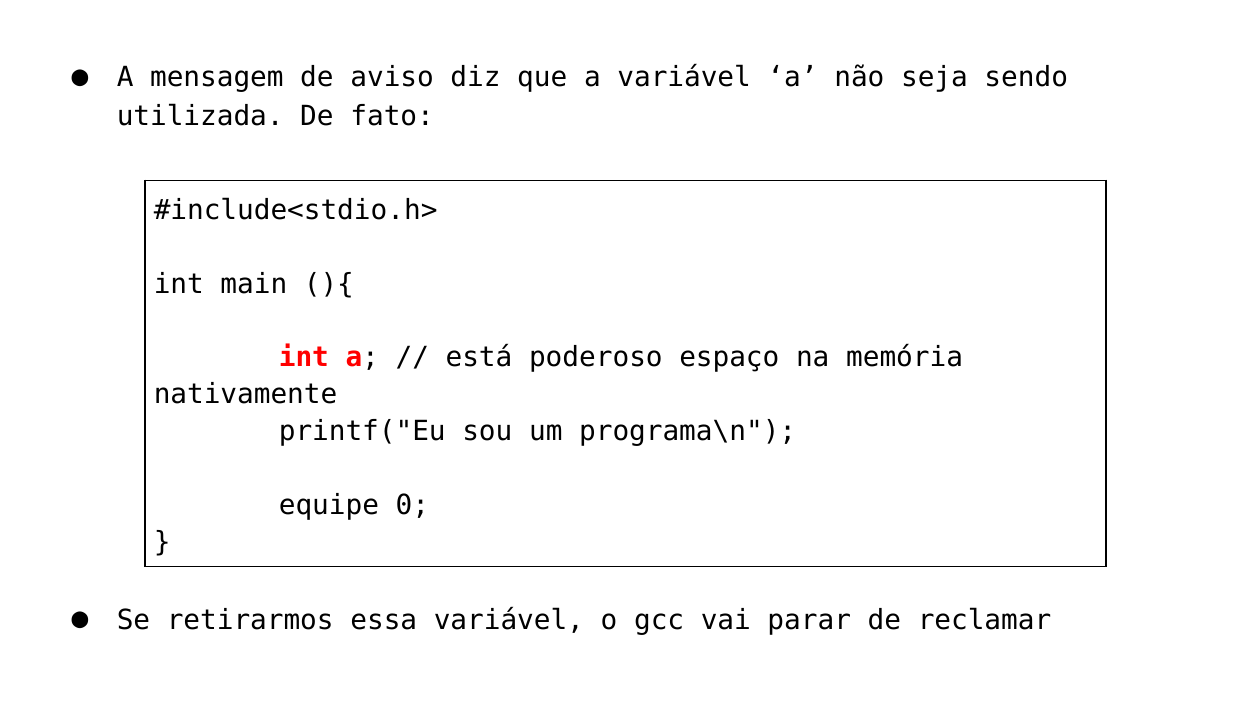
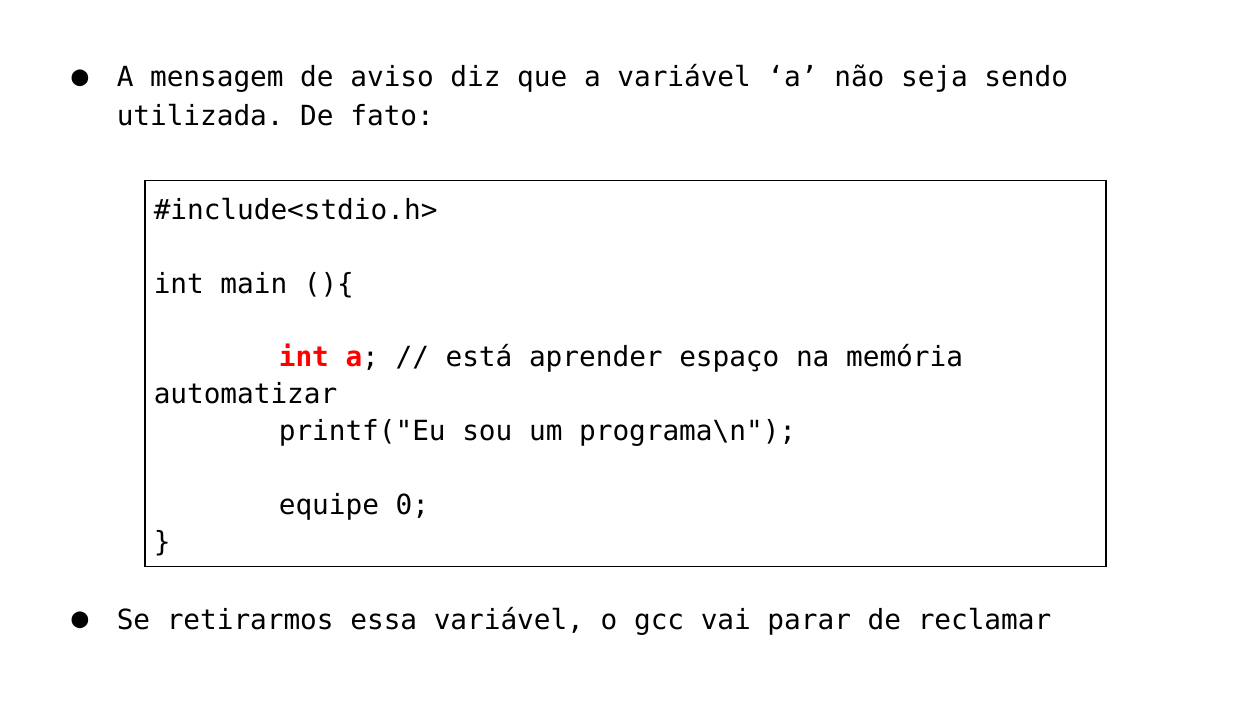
poderoso: poderoso -> aprender (596, 358)
nativamente: nativamente -> automatizar (246, 395)
